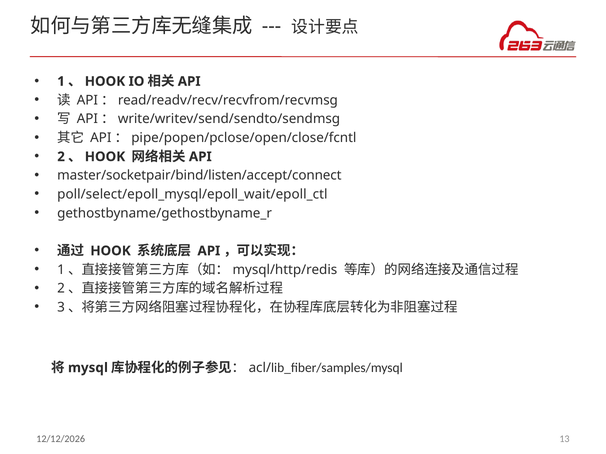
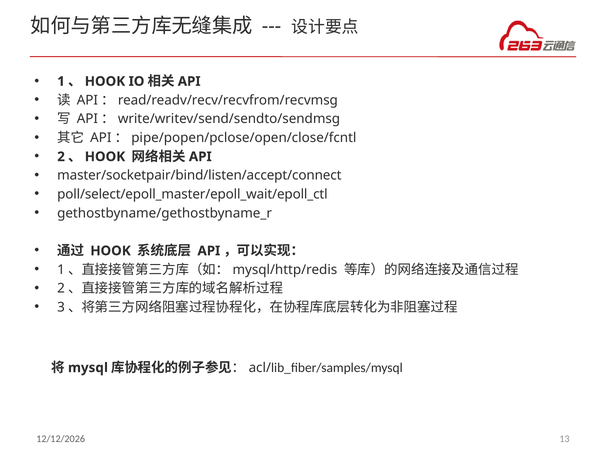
poll/select/epoll_mysql/epoll_wait/epoll_ctl: poll/select/epoll_mysql/epoll_wait/epoll_ctl -> poll/select/epoll_master/epoll_wait/epoll_ctl (192, 195)
